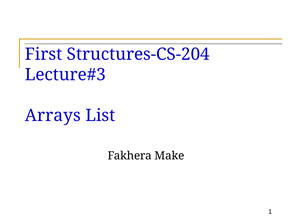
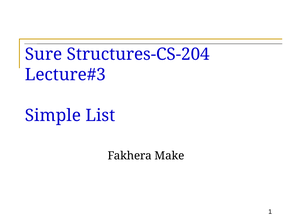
First: First -> Sure (44, 54)
Arrays: Arrays -> Simple (53, 116)
